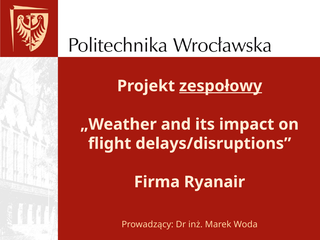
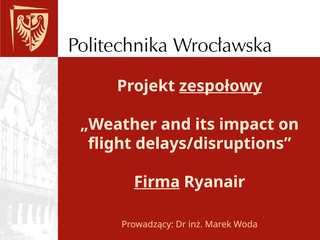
Firma underline: none -> present (157, 182)
